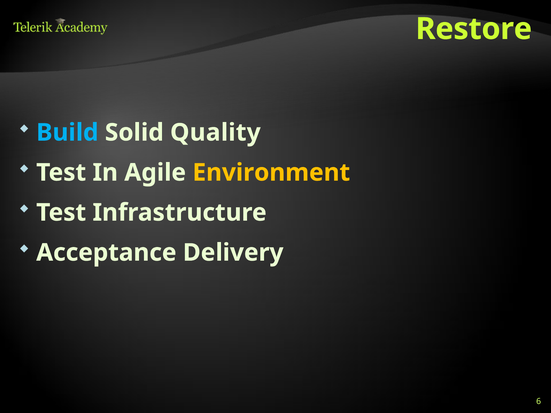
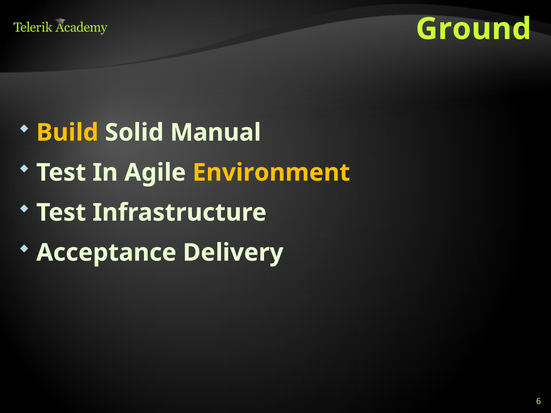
Restore: Restore -> Ground (473, 29)
Build colour: light blue -> yellow (67, 133)
Quality: Quality -> Manual (216, 133)
